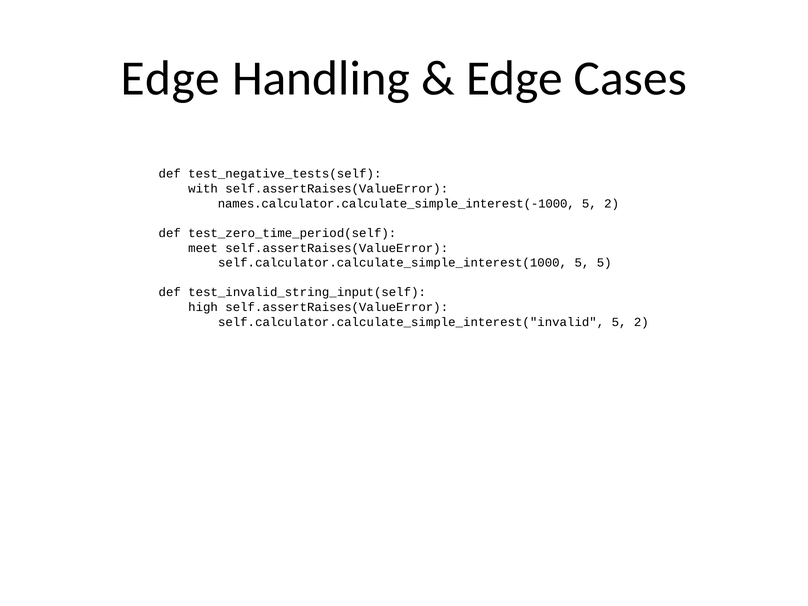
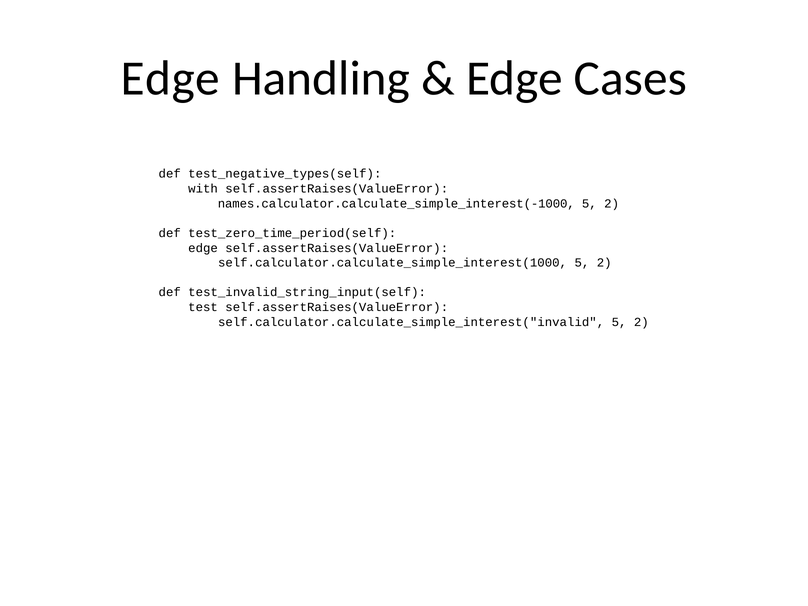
test_negative_tests(self: test_negative_tests(self -> test_negative_types(self (285, 174)
meet: meet -> edge (203, 248)
self.calculator.calculate_simple_interest(1000 5 5: 5 -> 2 (604, 263)
high: high -> test (203, 307)
